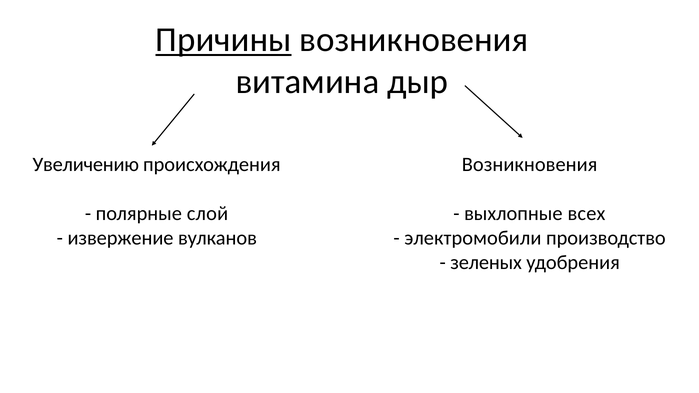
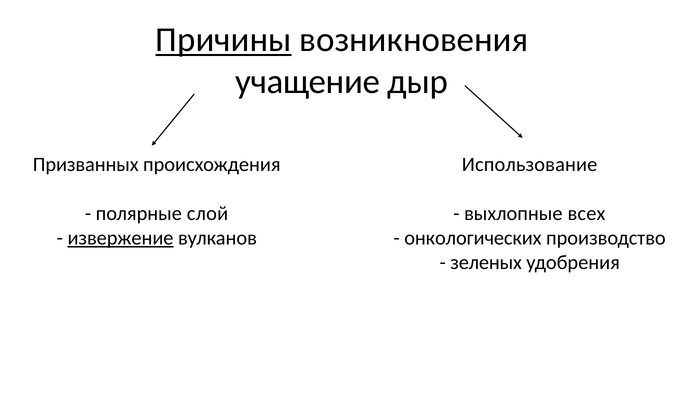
витамина: витамина -> учащение (308, 82)
Увеличению: Увеличению -> Призванных (86, 165)
Возникновения: Возникновения -> Использование (530, 165)
извержение underline: none -> present (121, 238)
электромобили: электромобили -> онкологических (473, 238)
